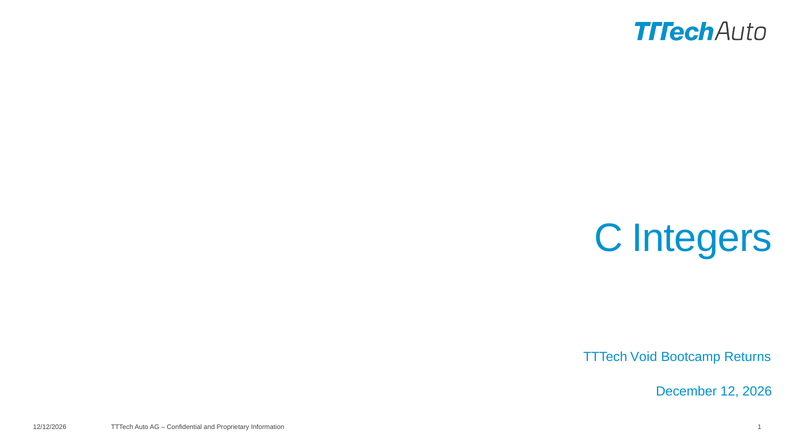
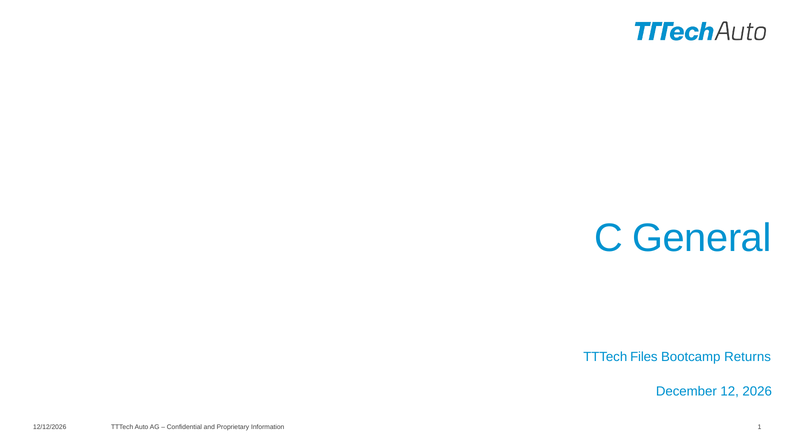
Integers: Integers -> General (702, 238)
Void: Void -> Files (644, 357)
